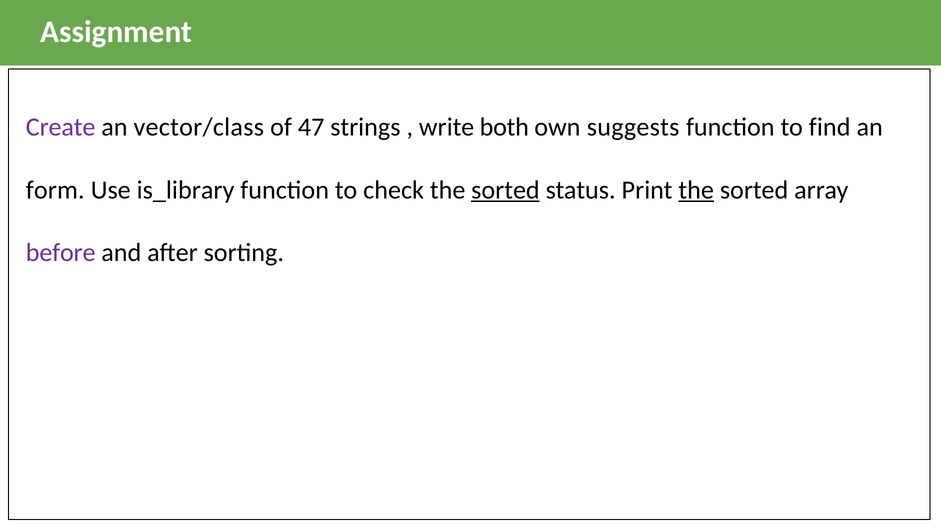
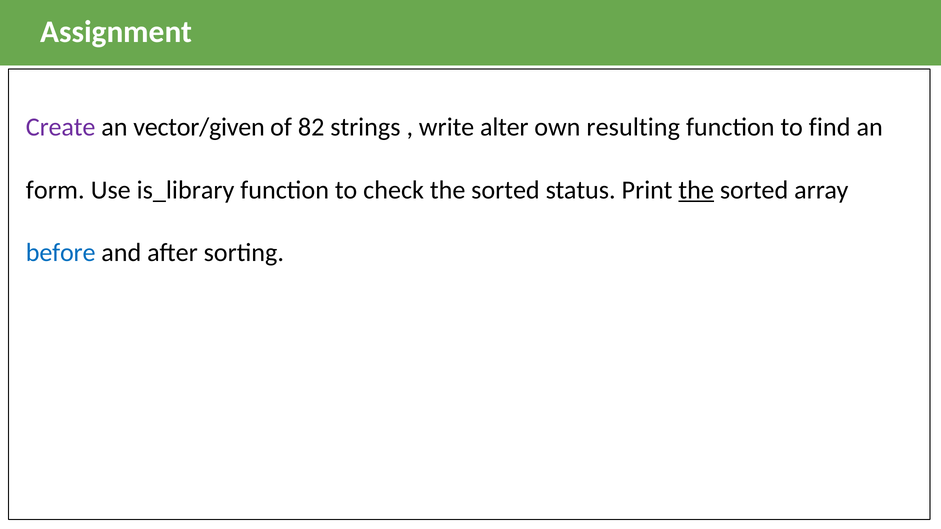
vector/class: vector/class -> vector/given (199, 127)
47: 47 -> 82 (311, 127)
both: both -> alter (504, 127)
suggests: suggests -> resulting (633, 127)
sorted underline: present -> none (505, 190)
before colour: purple -> blue (61, 253)
